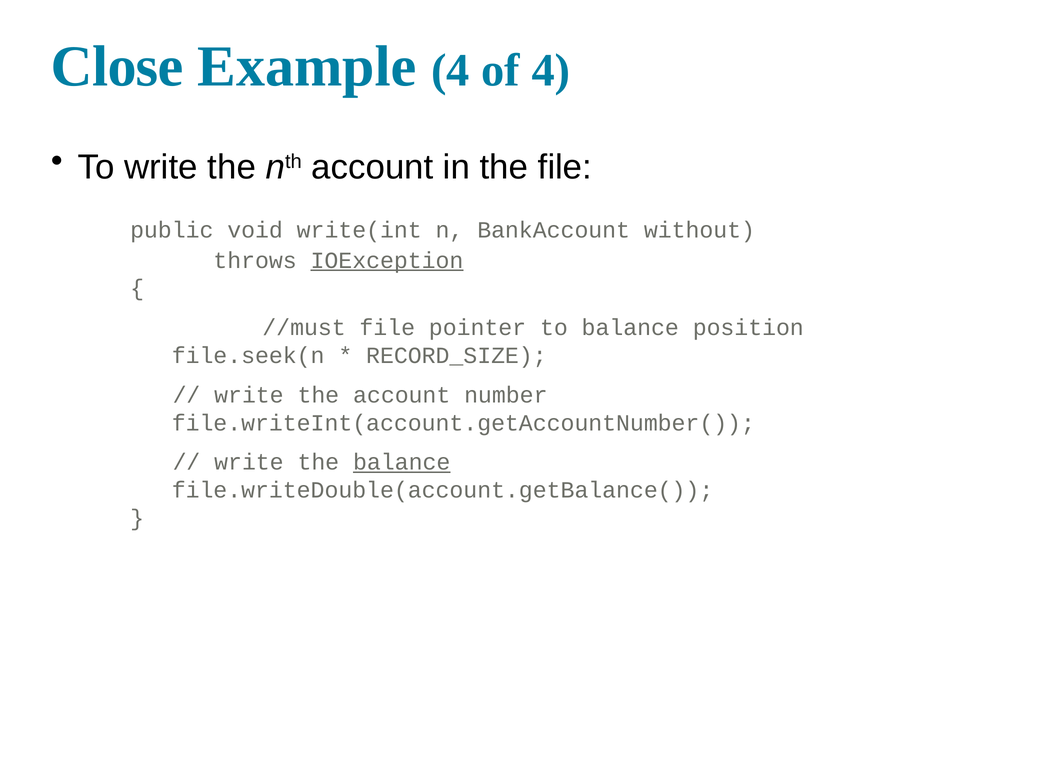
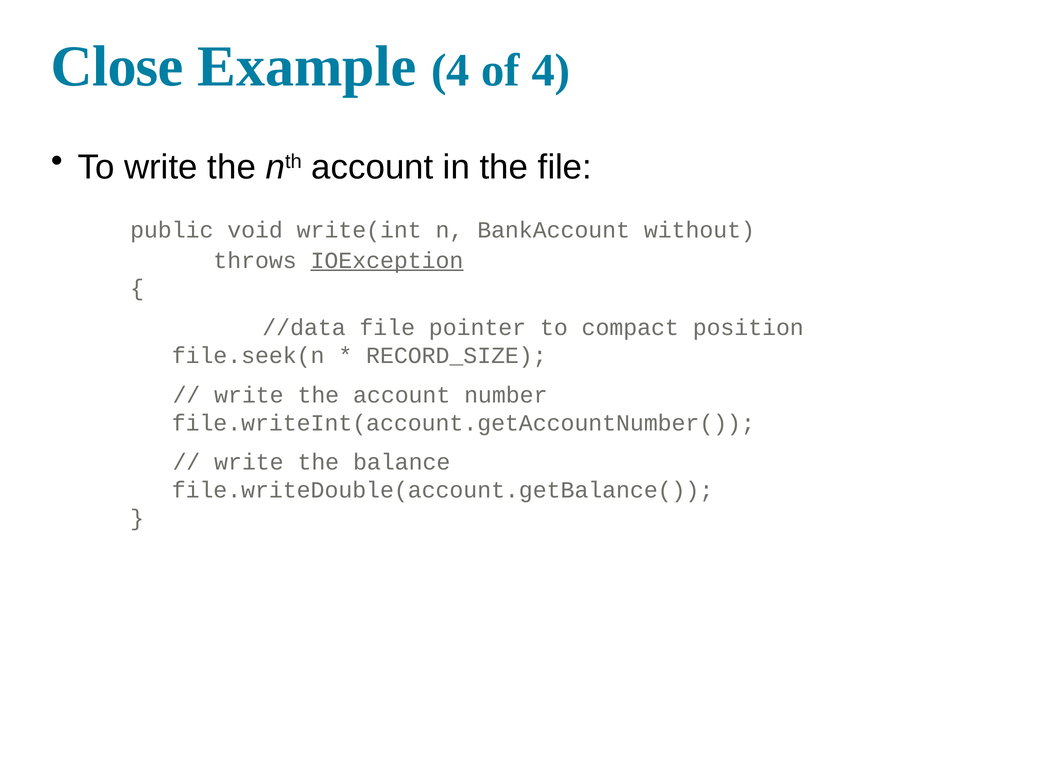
//must: //must -> //data (304, 328)
to balance: balance -> compact (630, 328)
balance underline: present -> none (402, 462)
